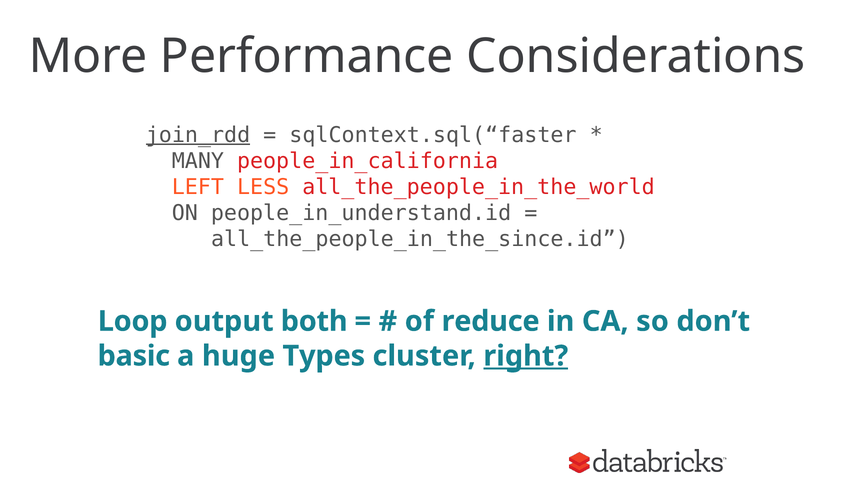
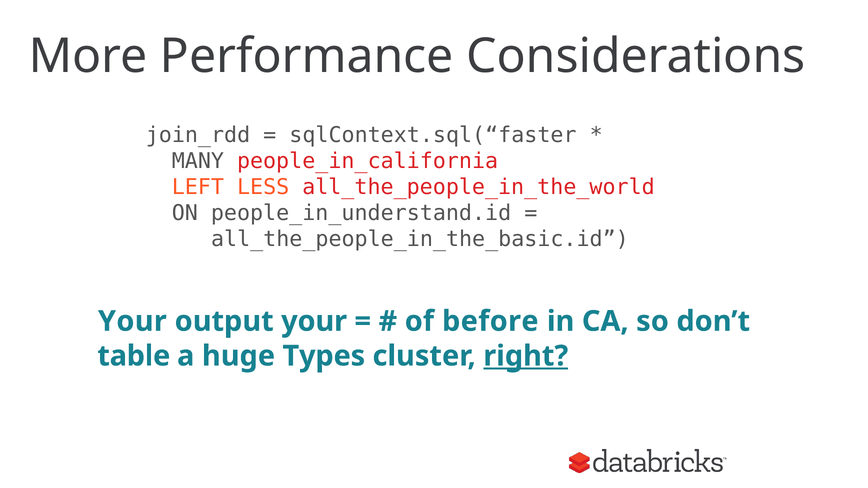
join_rdd underline: present -> none (198, 135)
all_the_people_in_the_since.id: all_the_people_in_the_since.id -> all_the_people_in_the_basic.id (420, 239)
Loop: Loop -> Your (132, 321)
output both: both -> your (314, 321)
reduce: reduce -> before (490, 321)
basic: basic -> table (134, 356)
